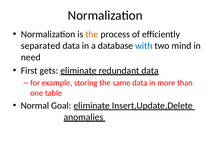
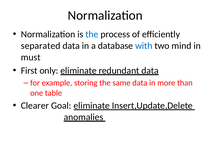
the colour: orange -> blue (92, 34)
need: need -> must (31, 57)
gets: gets -> only (49, 70)
Normal: Normal -> Clearer (35, 105)
